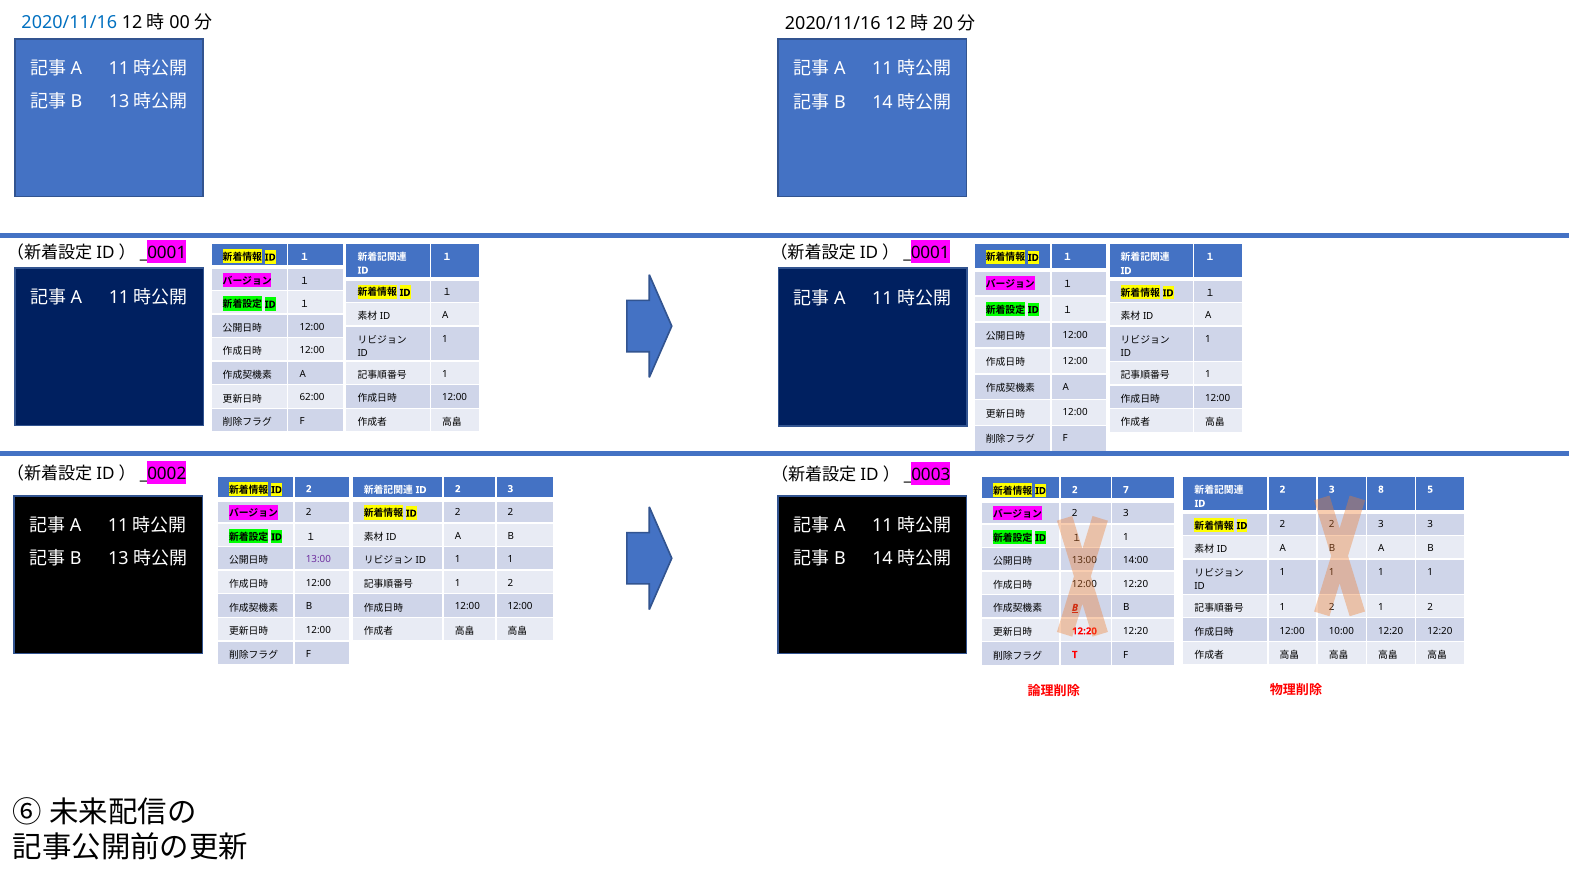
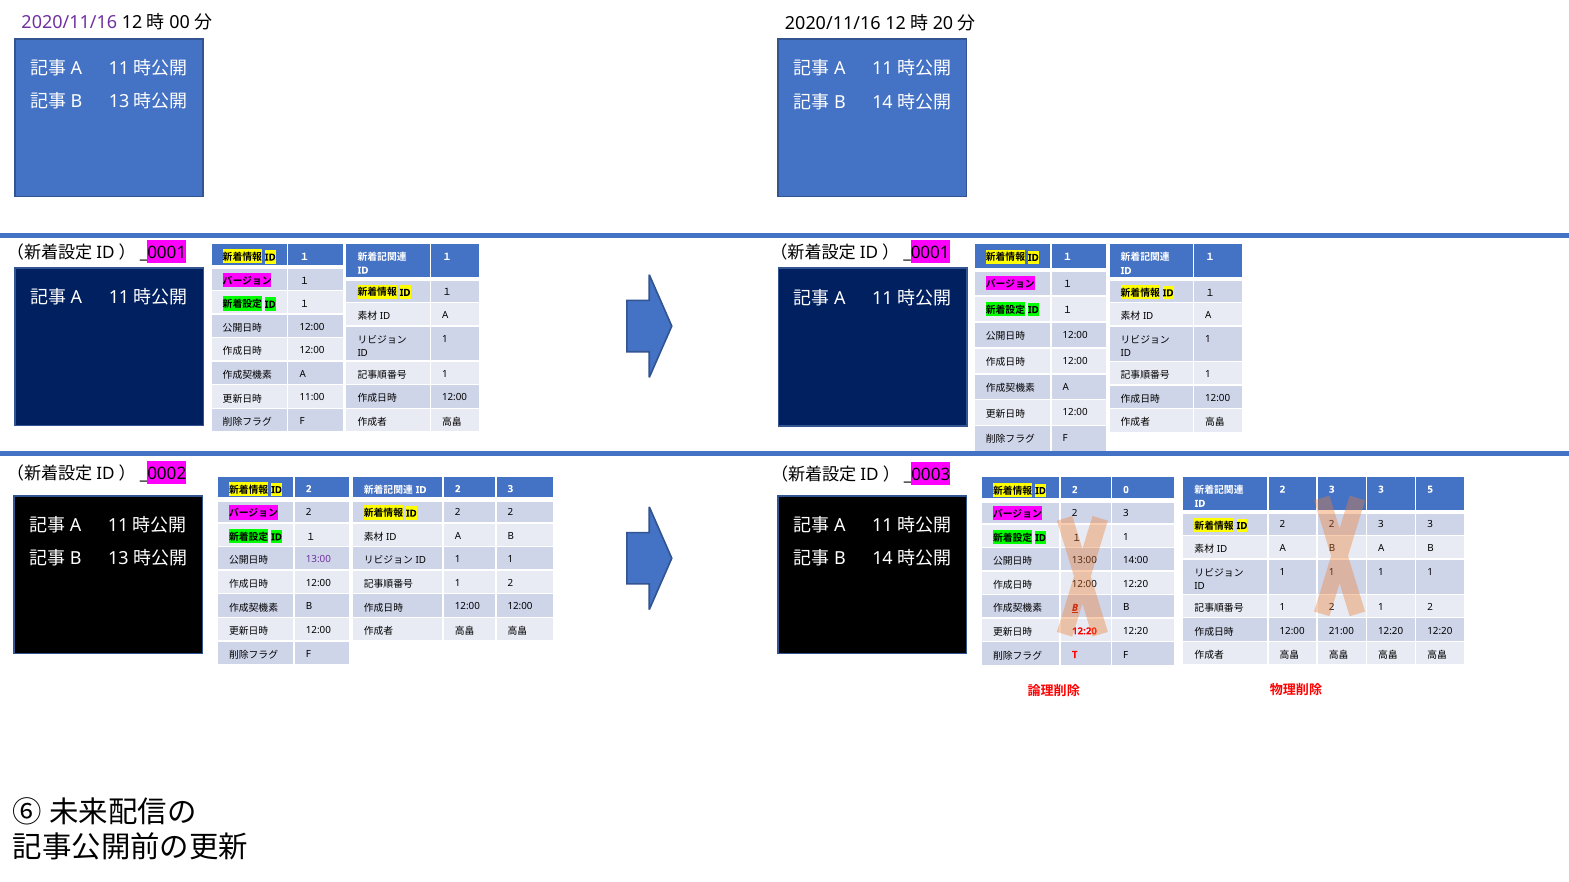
2020/11/16 colour: blue -> purple (69, 23)
62:00: 62:00 -> 11:00 (312, 398)
7: 7 -> 0 (1126, 490)
8: 8 -> 3 (1381, 490)
10:00: 10:00 -> 21:00 (1341, 631)
